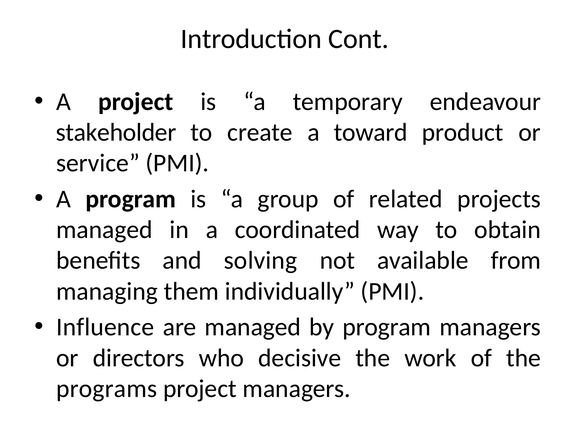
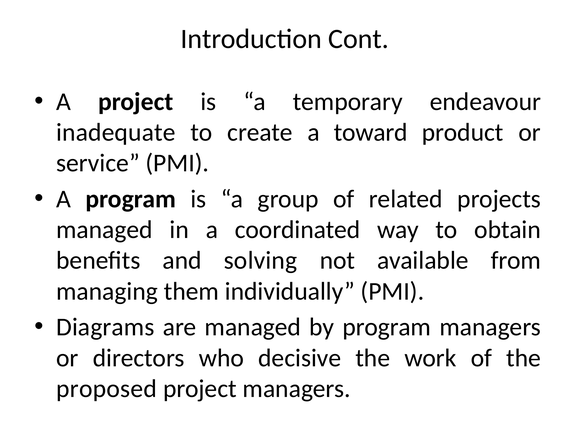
stakeholder: stakeholder -> inadequate (116, 132)
Influence: Influence -> Diagrams (105, 327)
programs: programs -> proposed (107, 389)
